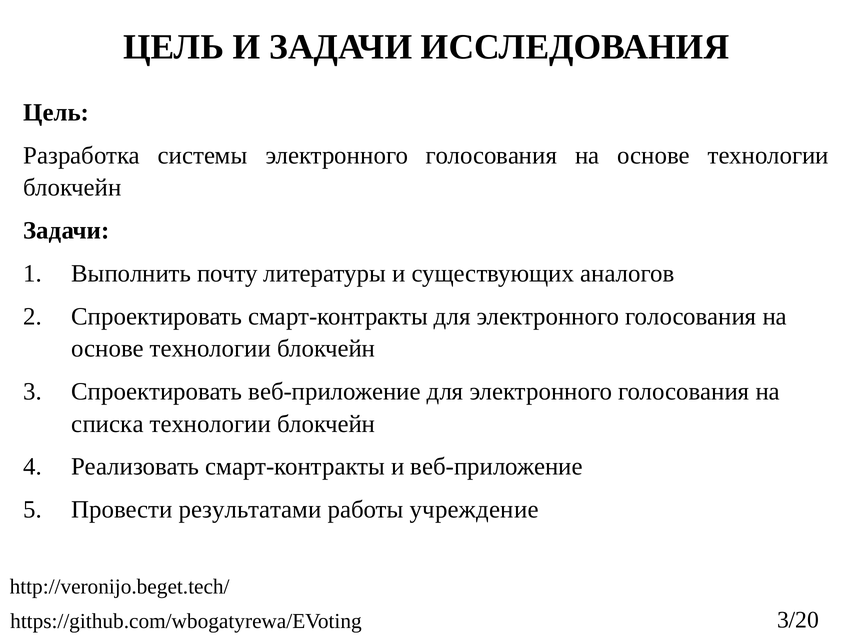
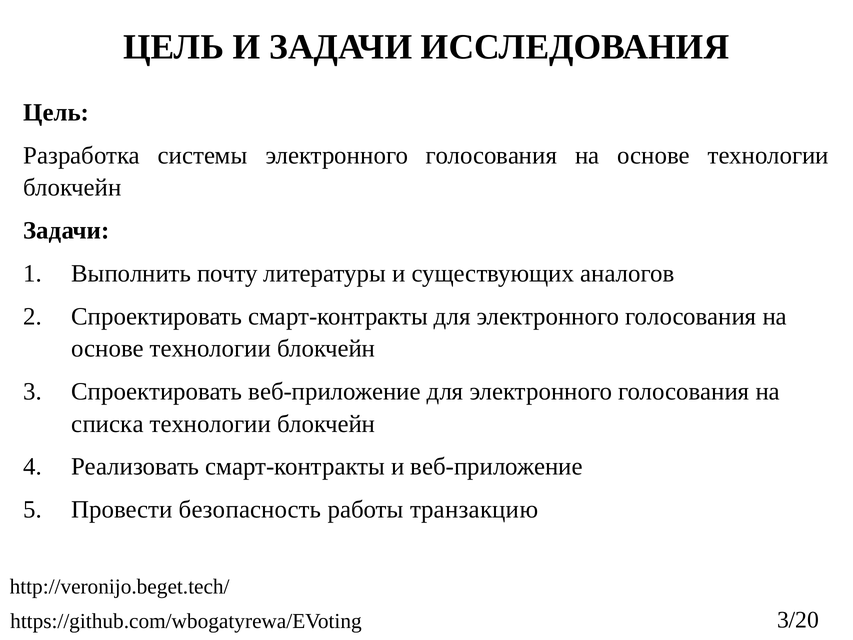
результатами: результатами -> безопасность (250, 509)
учреждение: учреждение -> транзакцию (474, 509)
